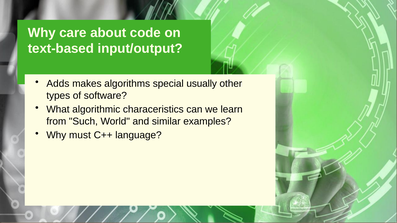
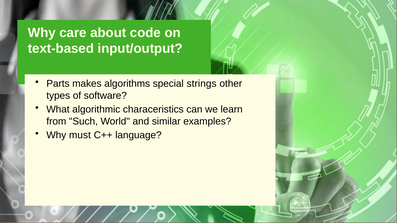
Adds: Adds -> Parts (58, 84)
usually: usually -> strings (202, 84)
